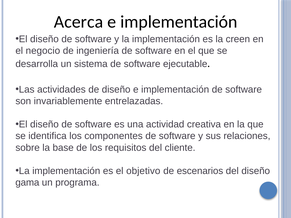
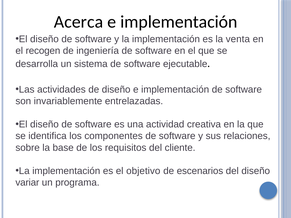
creen: creen -> venta (238, 39)
negocio: negocio -> recogen (43, 51)
gama: gama -> variar (27, 183)
